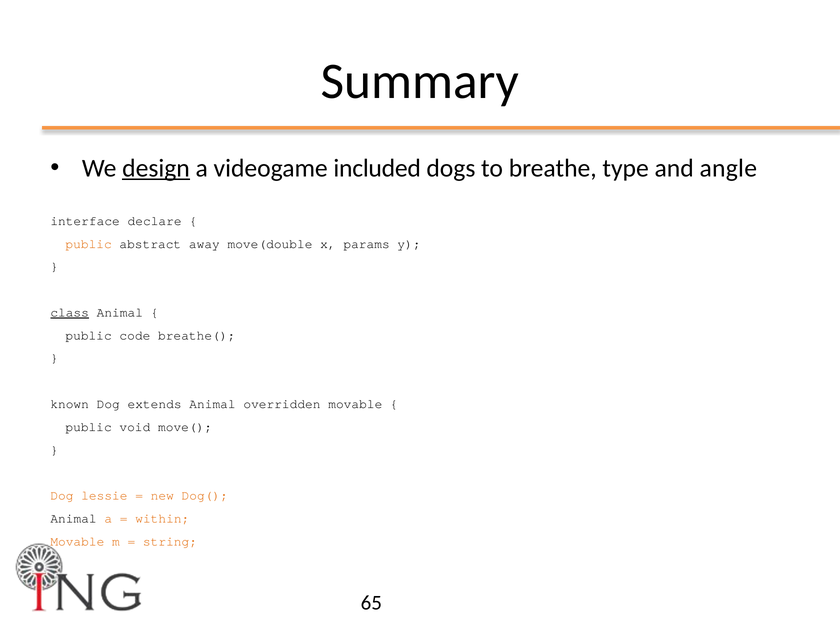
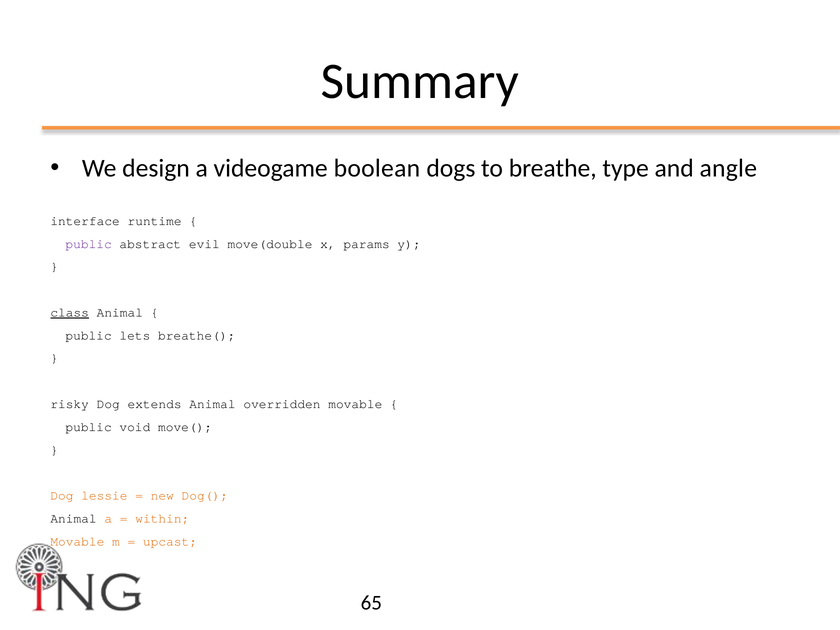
design underline: present -> none (156, 168)
included: included -> boolean (377, 168)
declare: declare -> runtime (155, 221)
public colour: orange -> purple (89, 244)
away: away -> evil (204, 244)
code: code -> lets (135, 335)
known: known -> risky (70, 404)
string: string -> upcast (170, 541)
